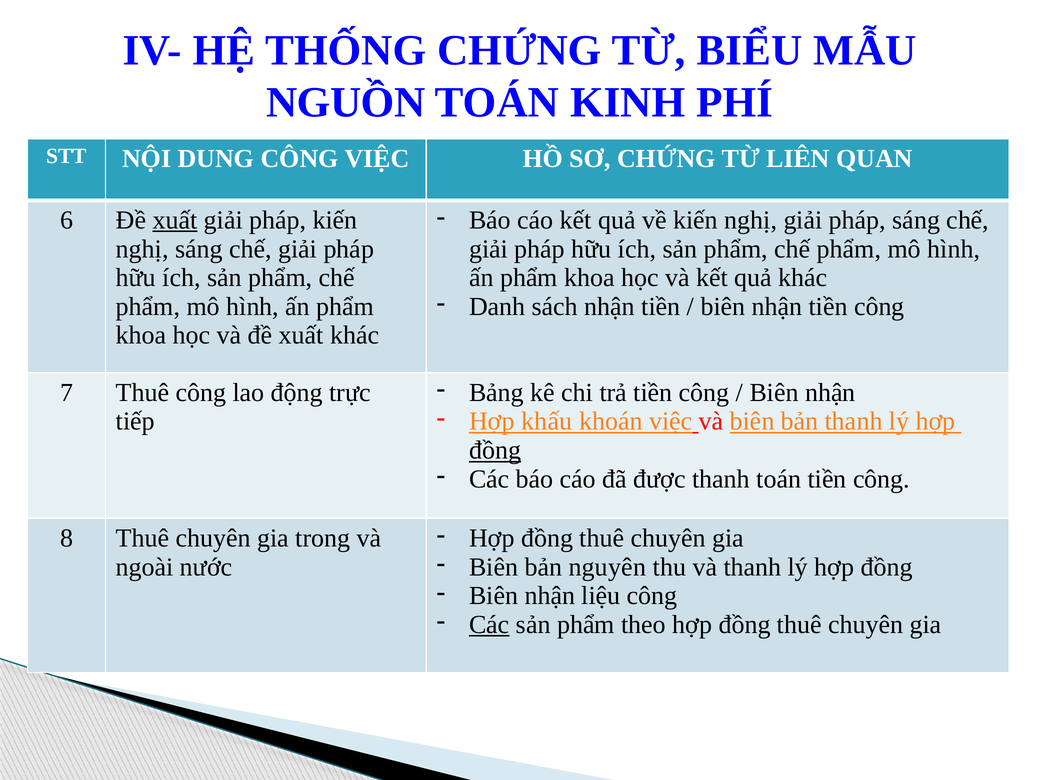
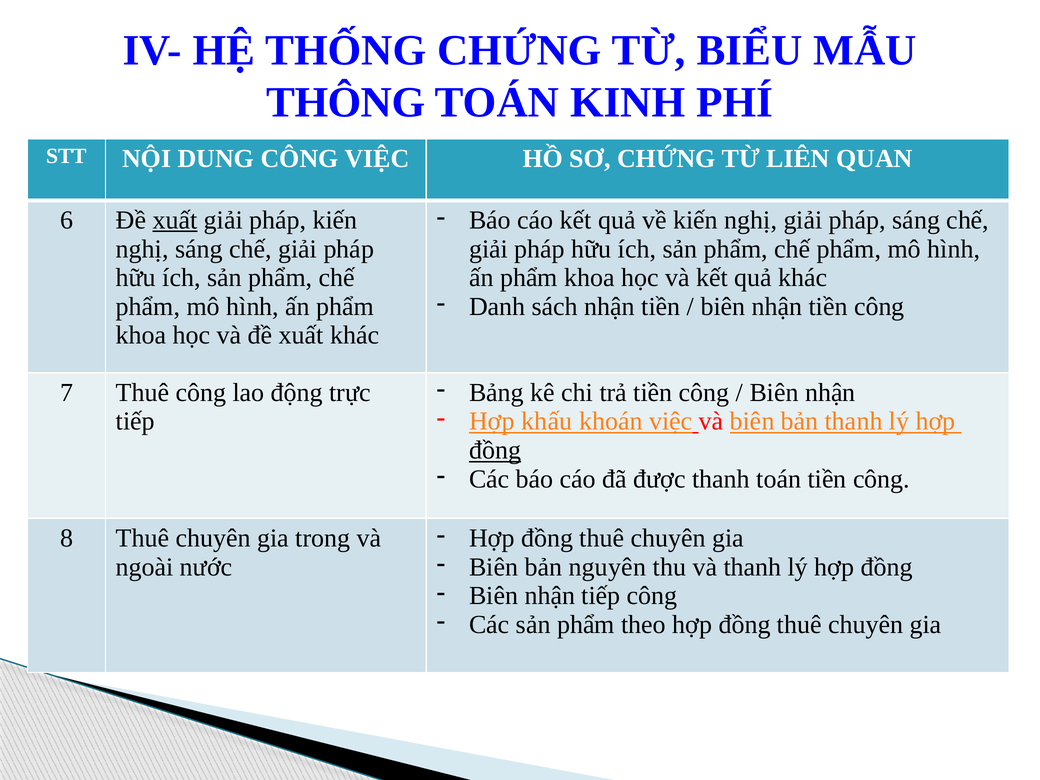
NGUỒN: NGUỒN -> THÔNG (346, 103)
nhận liệu: liệu -> tiếp (601, 596)
Các underline: present -> none (489, 625)
